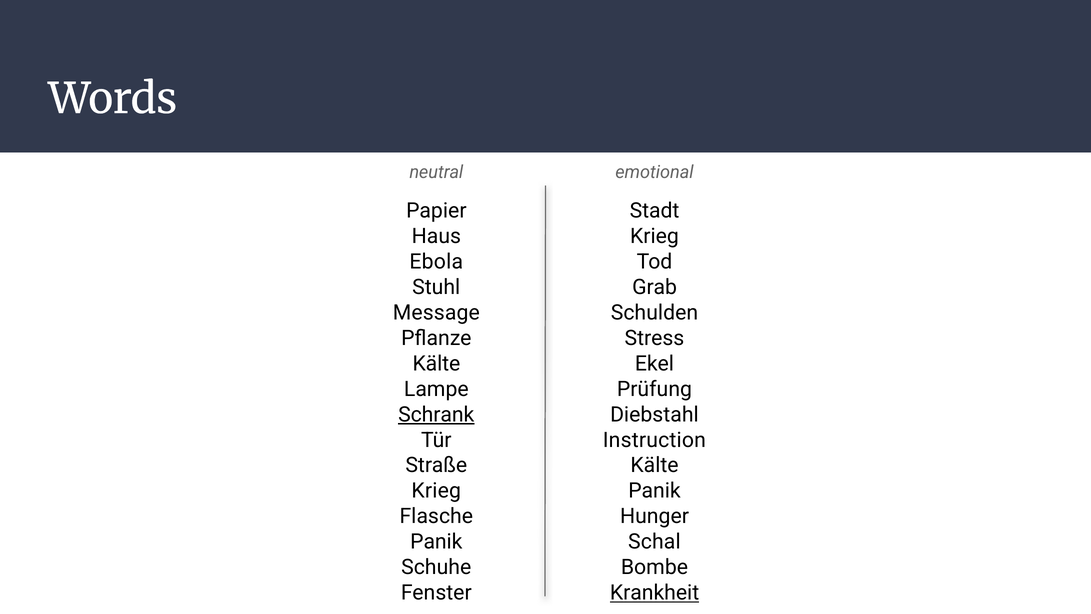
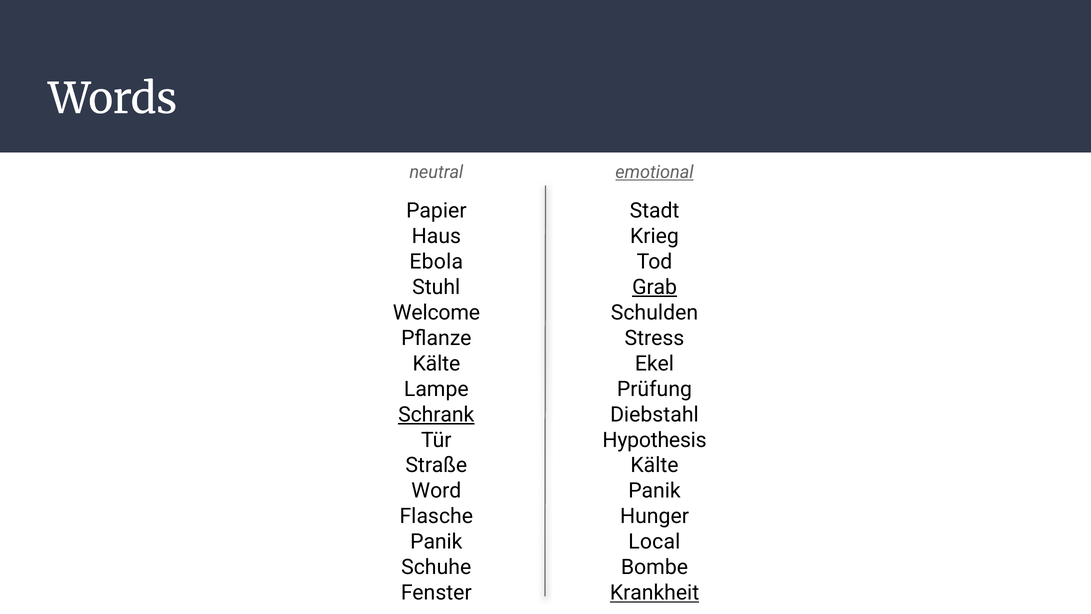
emotional underline: none -> present (654, 172)
Grab underline: none -> present (655, 287)
Message: Message -> Welcome (436, 312)
Instruction: Instruction -> Hypothesis (655, 440)
Krieg: Krieg -> Word (436, 491)
Schal: Schal -> Local (654, 542)
